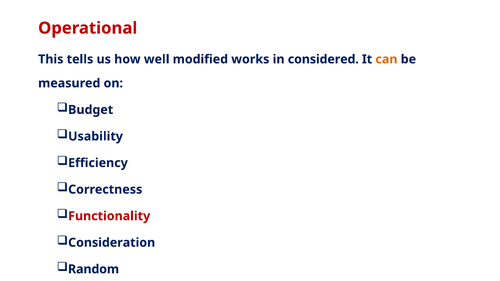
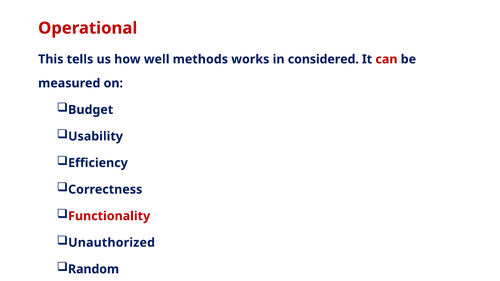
modified: modified -> methods (200, 59)
can colour: orange -> red (386, 59)
Consideration: Consideration -> Unauthorized (112, 243)
